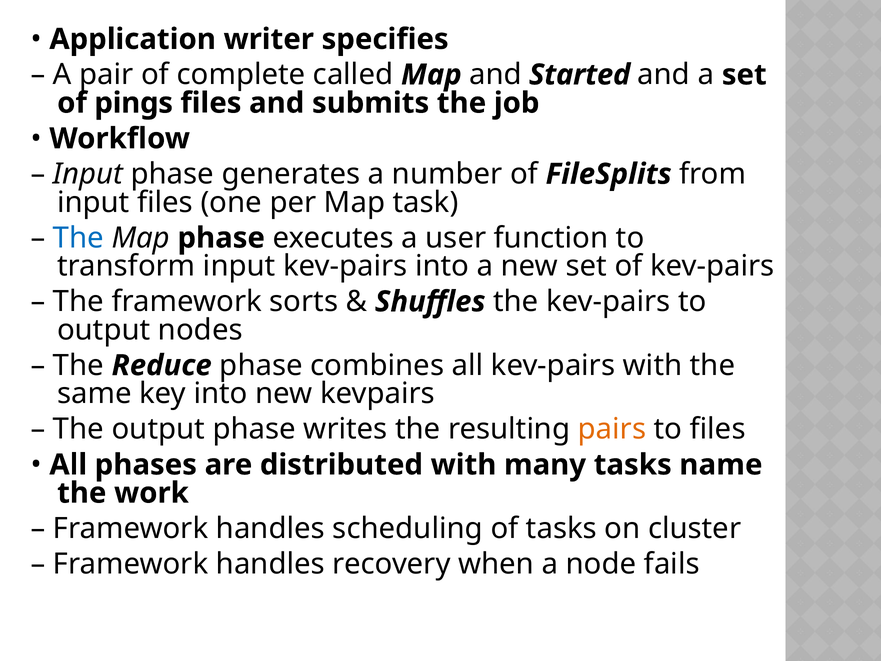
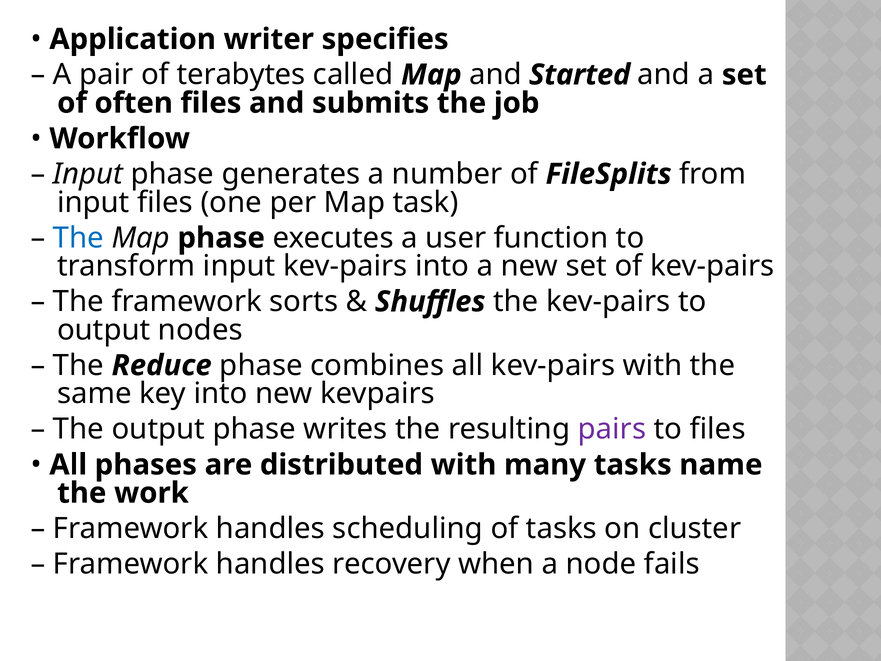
complete: complete -> terabytes (241, 75)
pings: pings -> often (134, 103)
pairs colour: orange -> purple (612, 429)
